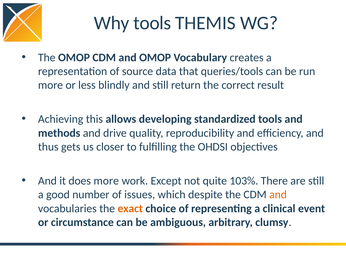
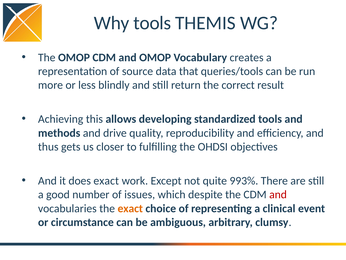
does more: more -> exact (106, 180)
103%: 103% -> 993% (244, 180)
and colour: orange -> red (278, 194)
